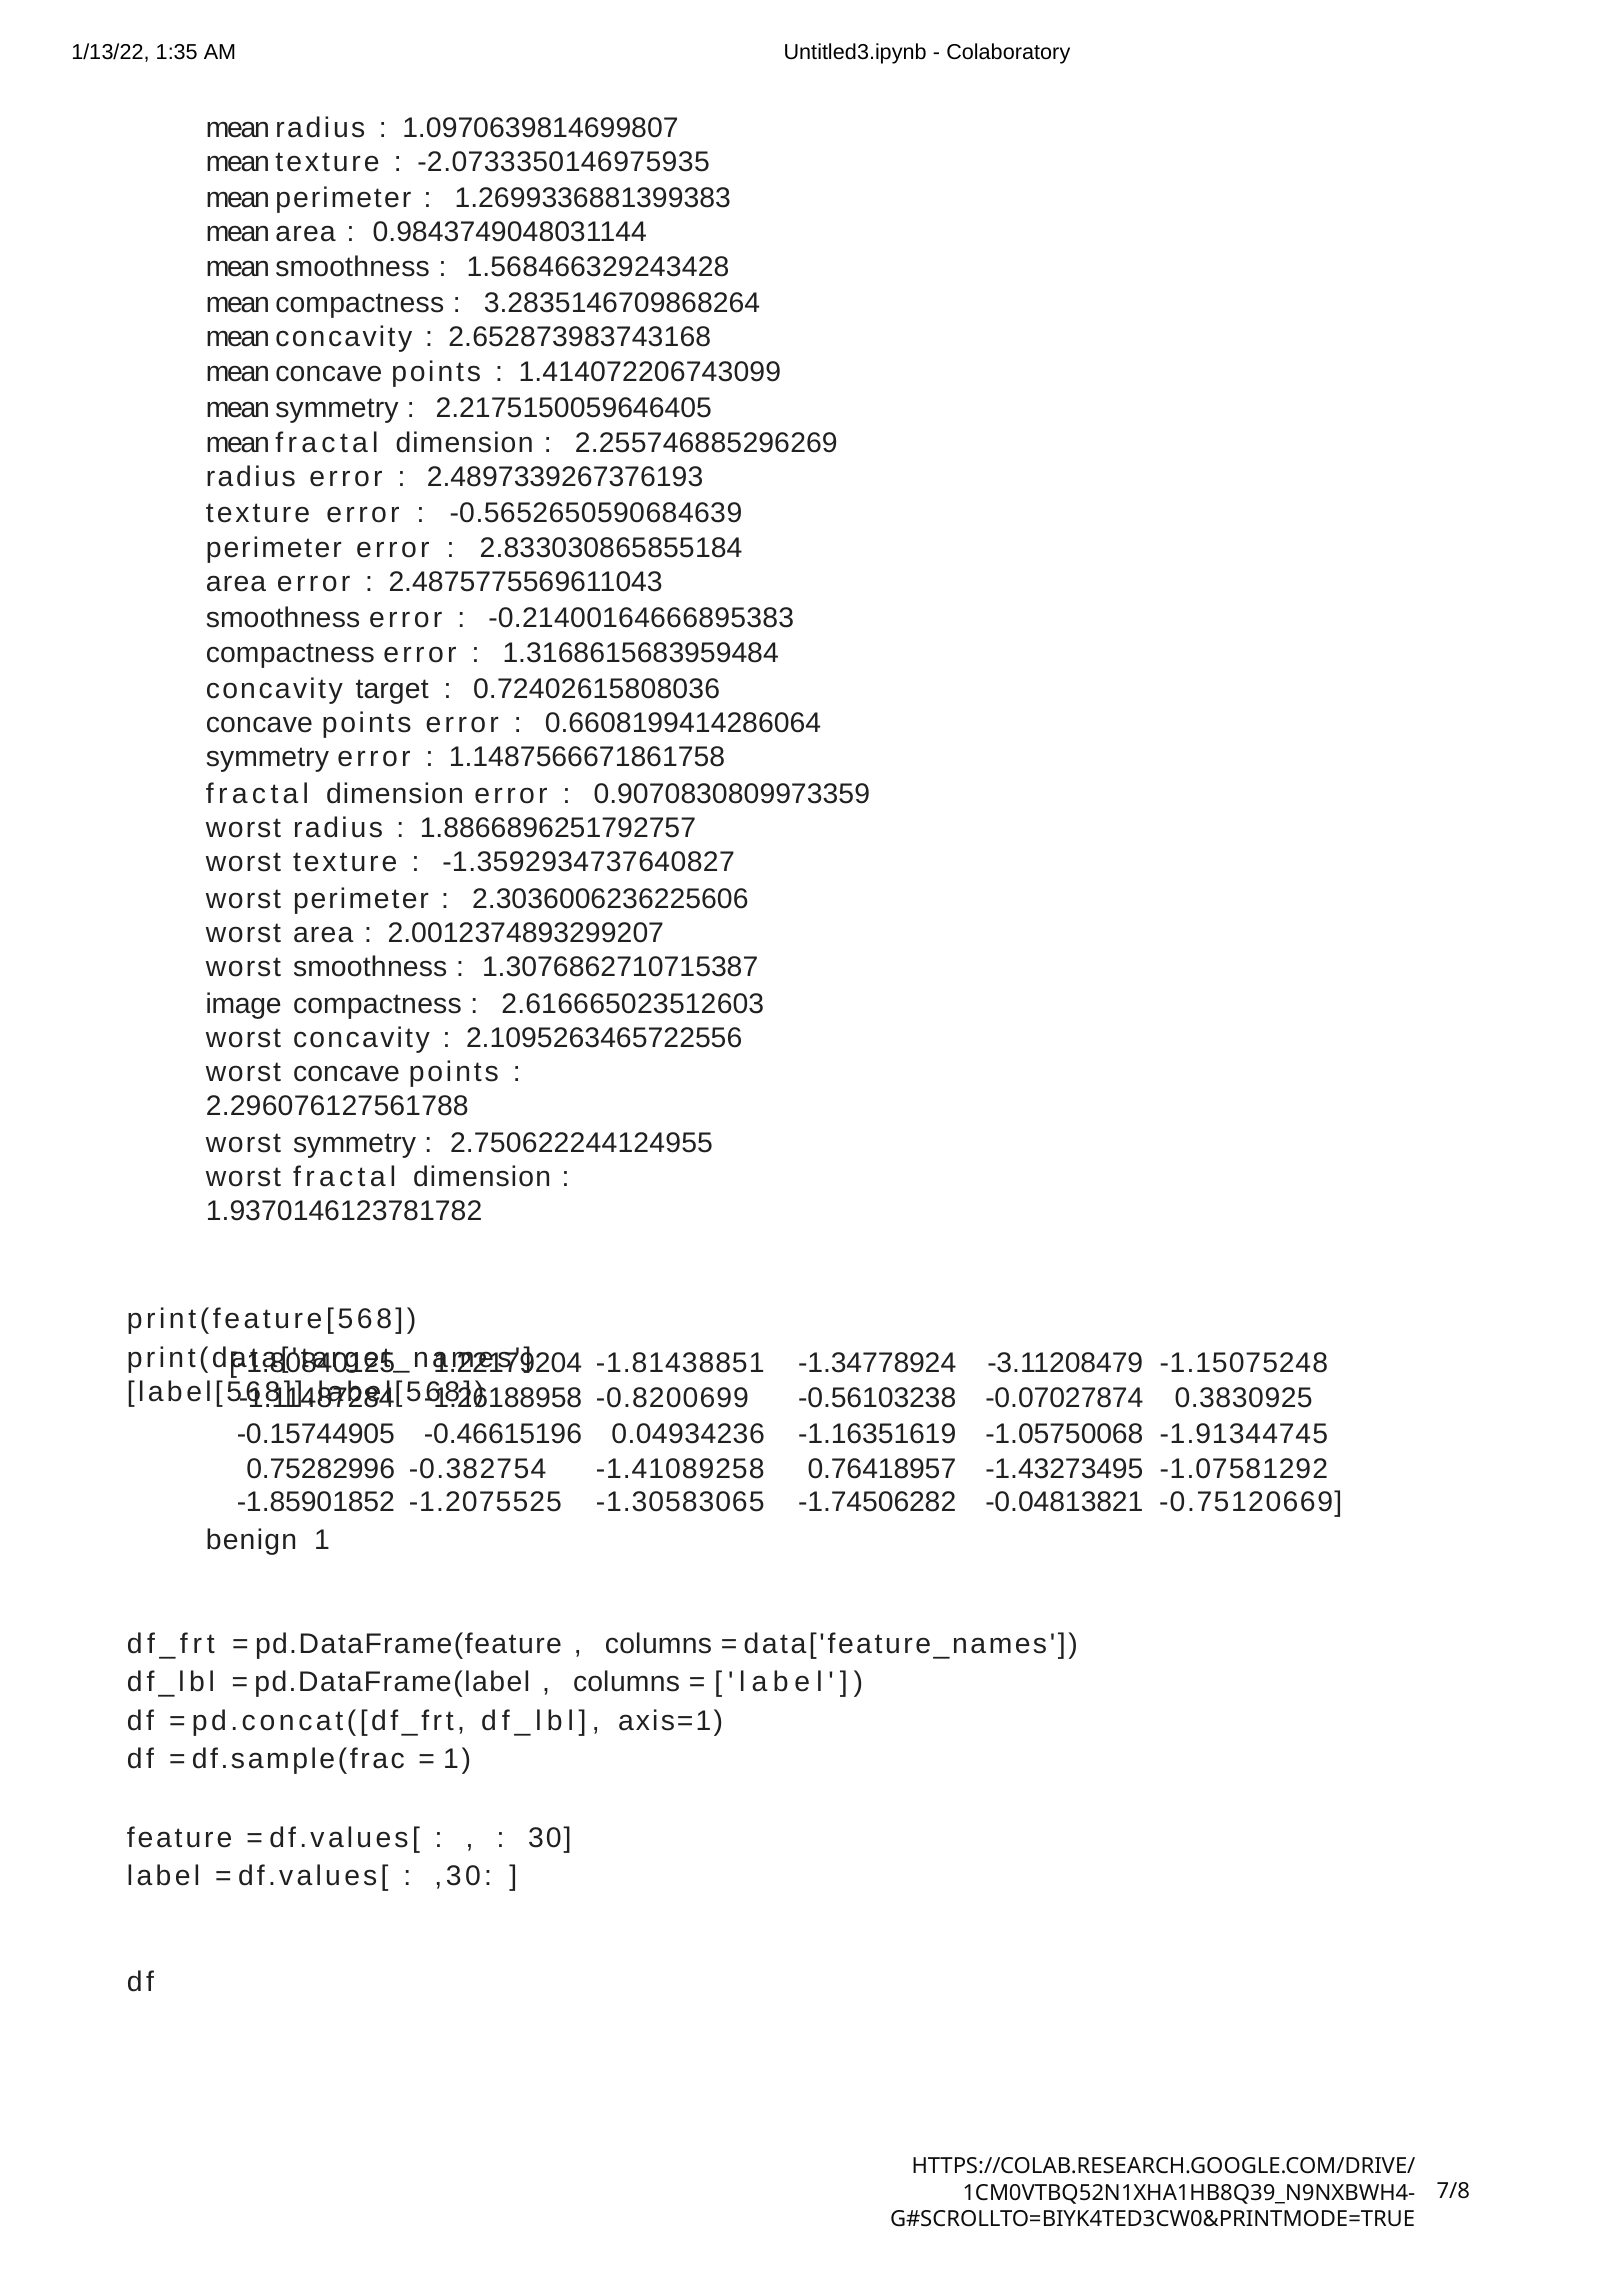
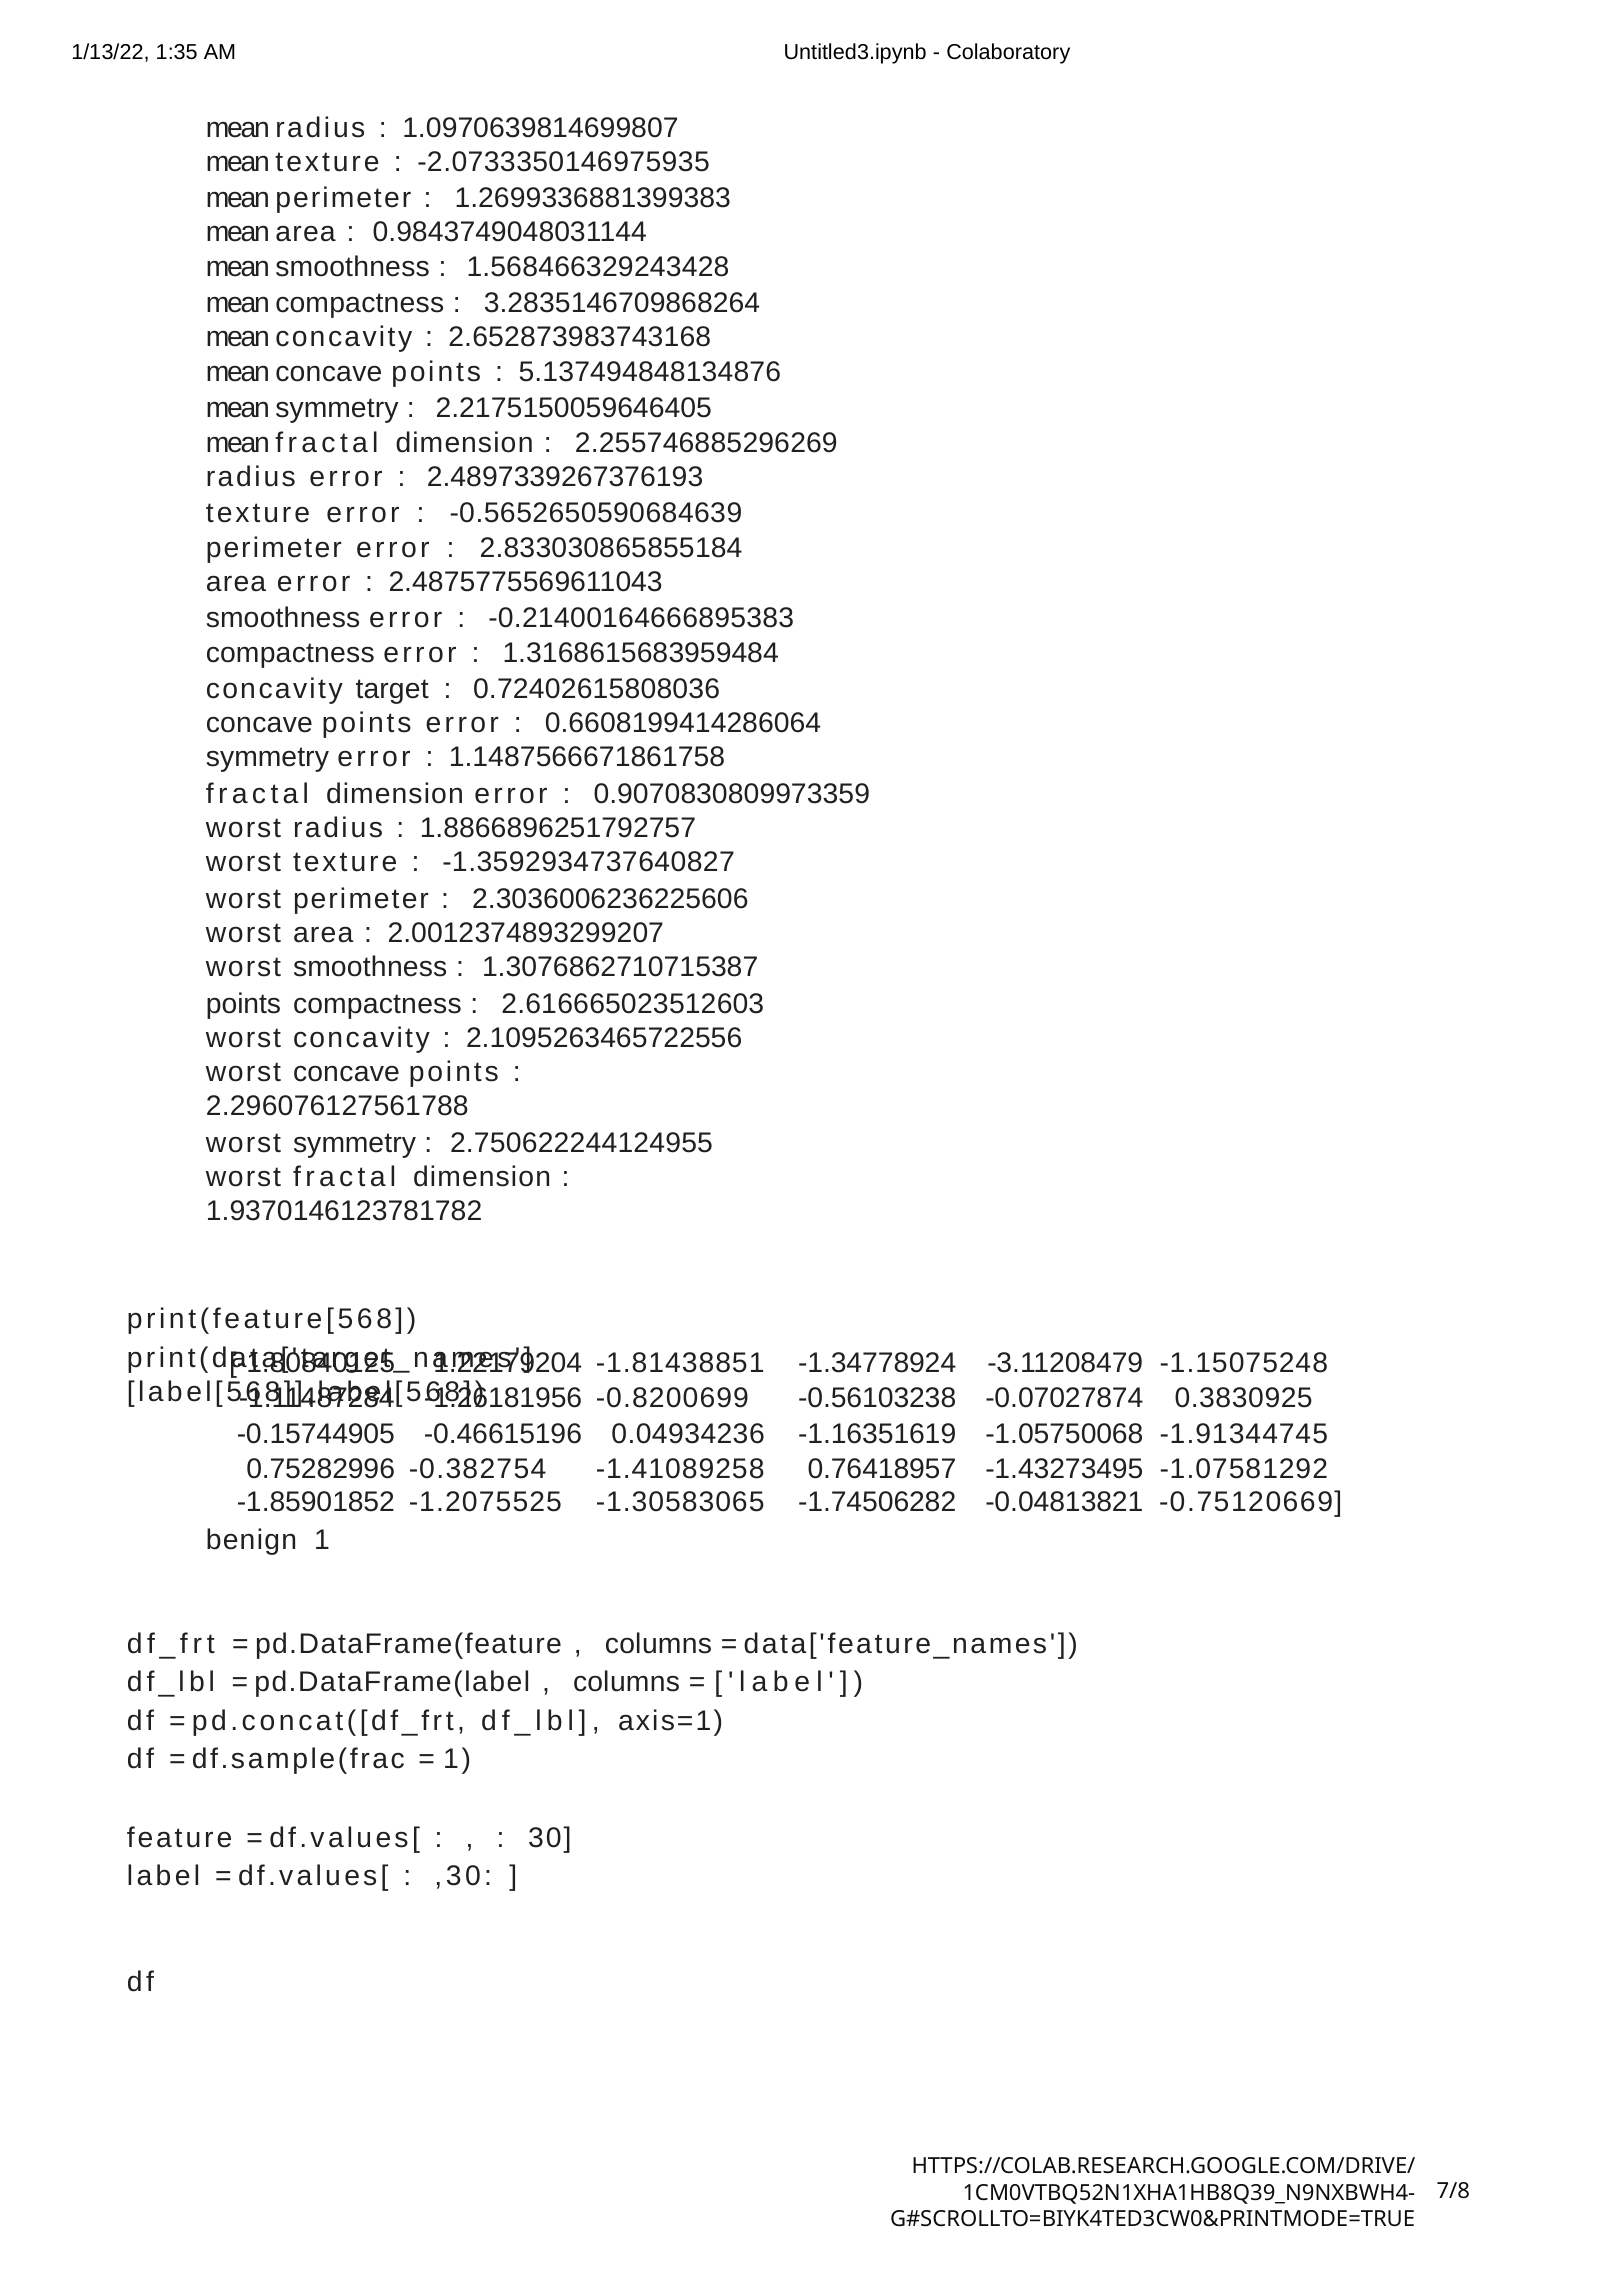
1.414072206743099: 1.414072206743099 -> 5.137494848134876 (650, 372)
image: image -> points (243, 1004)
-1.26188958: -1.26188958 -> -1.26181956 (503, 1398)
